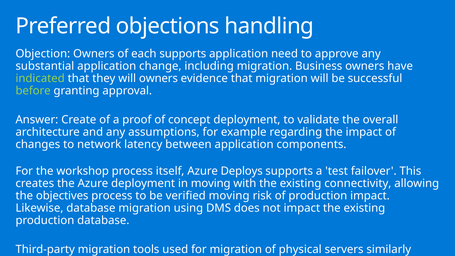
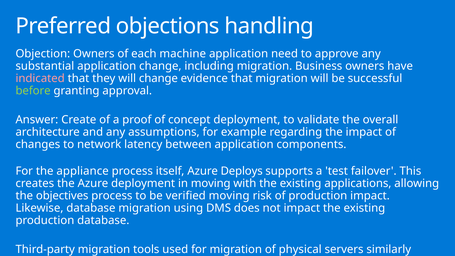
each supports: supports -> machine (183, 54)
indicated colour: light green -> pink (40, 78)
will owners: owners -> change (158, 78)
workshop: workshop -> appliance (83, 171)
connectivity: connectivity -> applications (358, 183)
